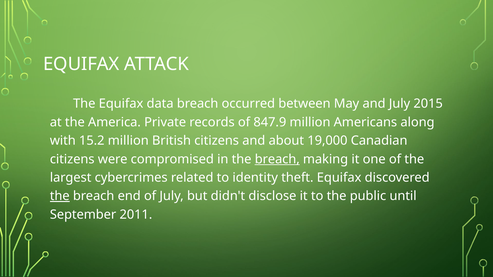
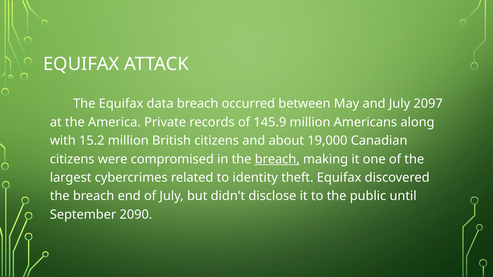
2015: 2015 -> 2097 (428, 104)
847.9: 847.9 -> 145.9 (270, 122)
the underline: present -> none (60, 196)
2011: 2011 -> 2090 (136, 215)
